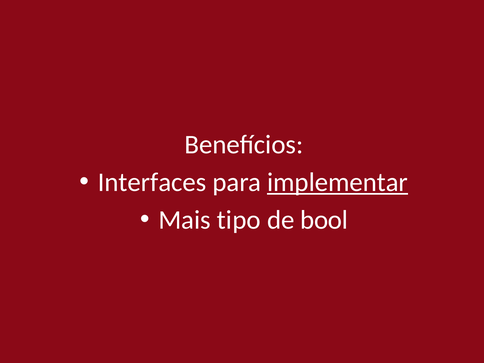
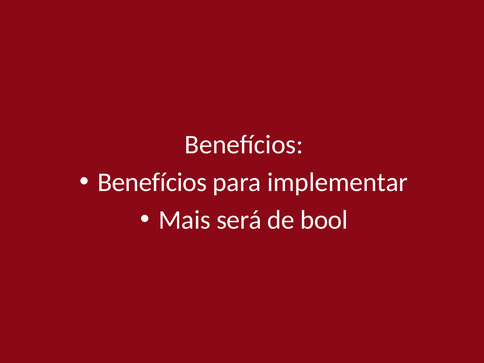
Interfaces: Interfaces -> Benefícios (152, 182)
implementar underline: present -> none (338, 182)
tipo: tipo -> será (239, 220)
